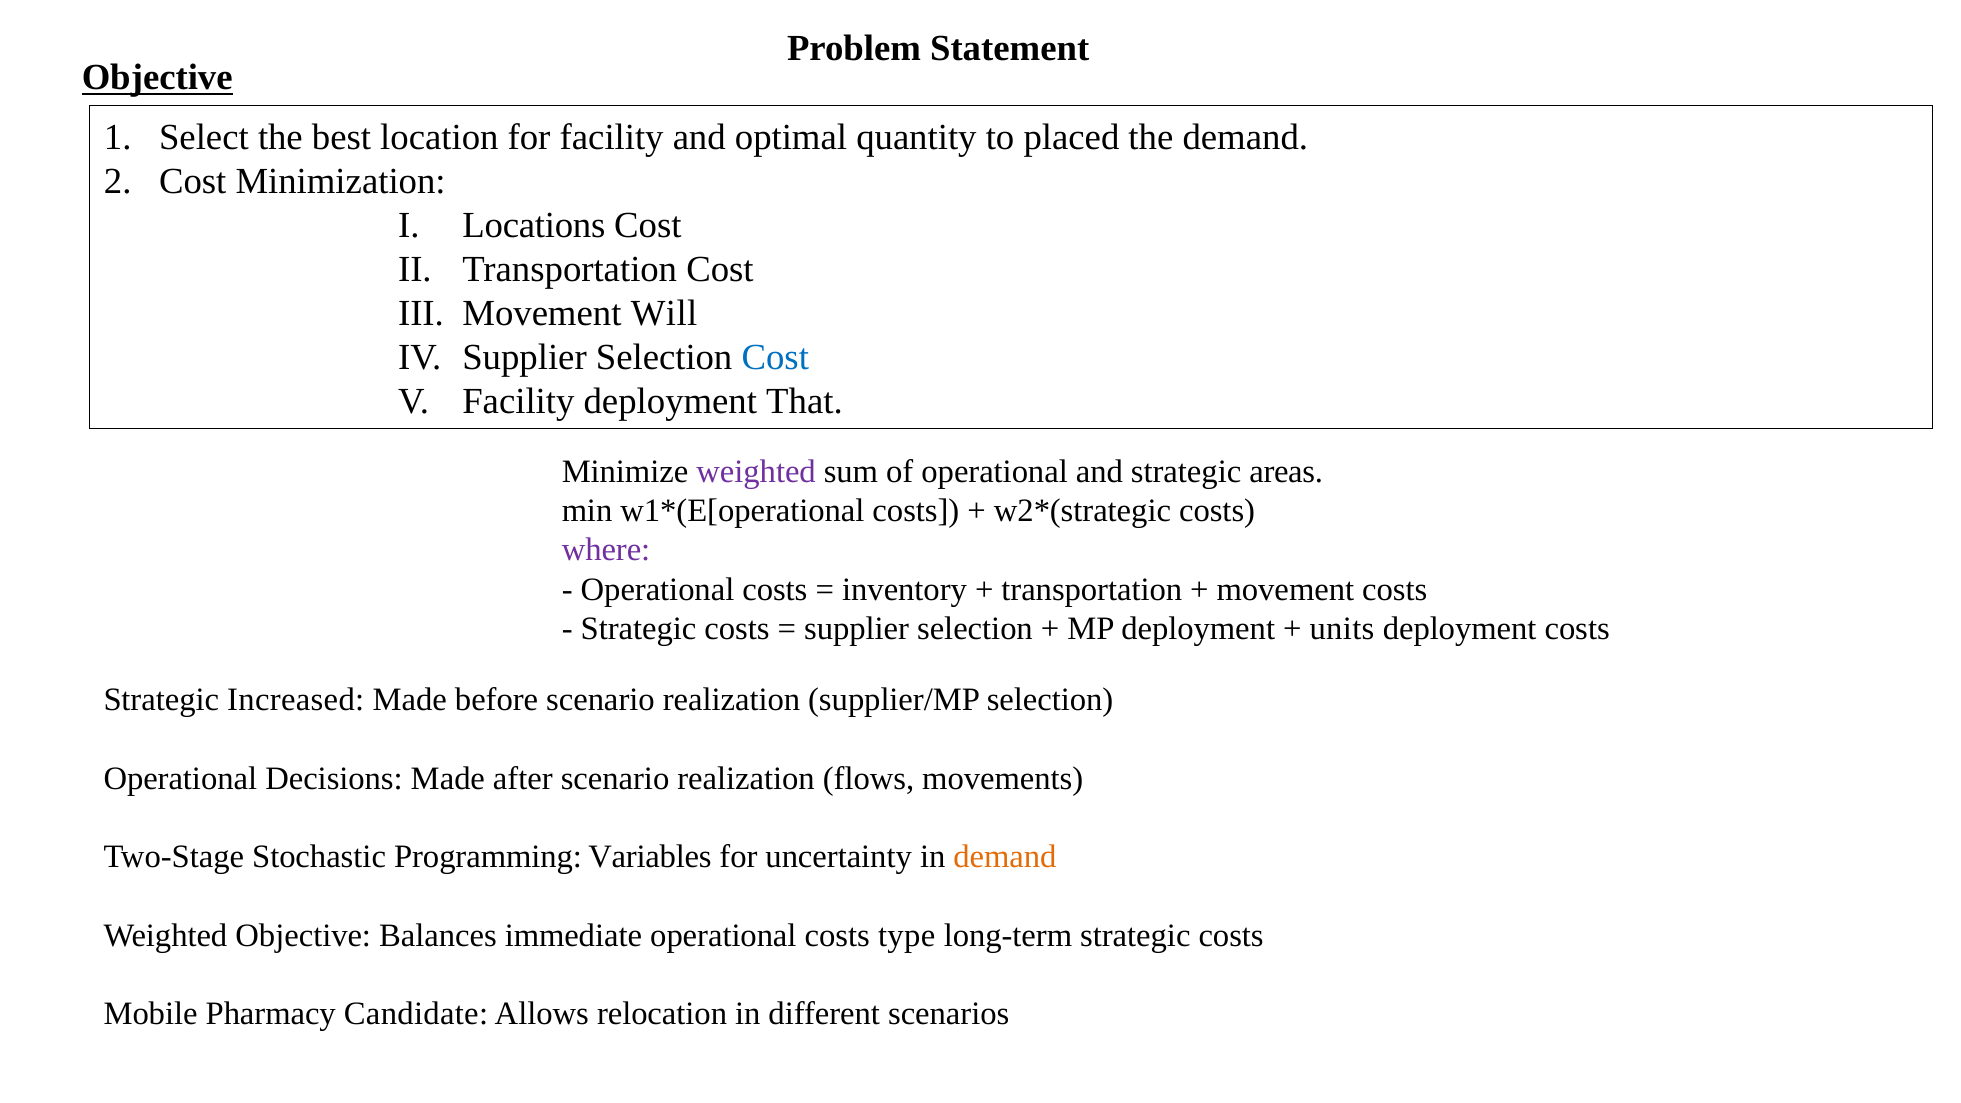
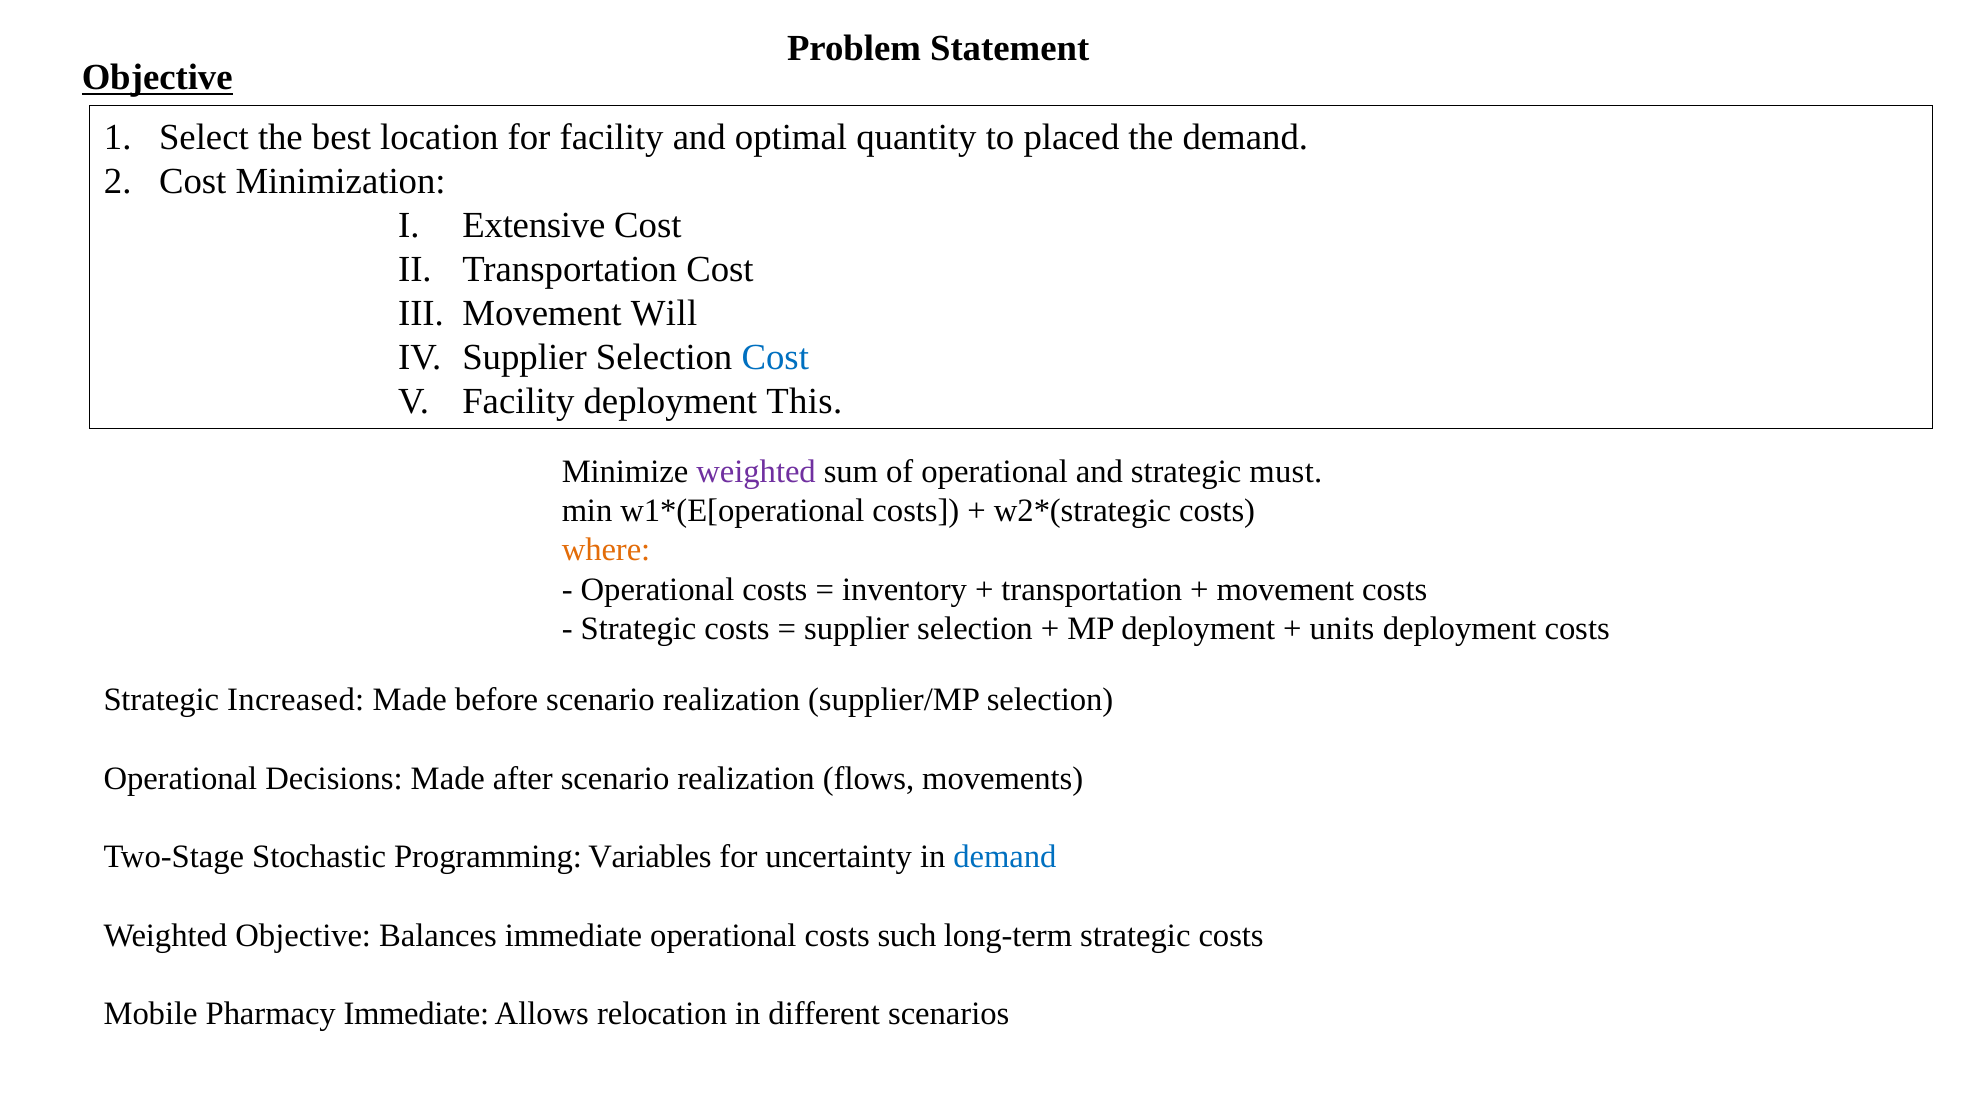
Locations: Locations -> Extensive (534, 225)
That: That -> This (804, 402)
areas: areas -> must (1286, 472)
where colour: purple -> orange (606, 550)
demand colour: orange -> blue (1005, 857)
type: type -> such (907, 935)
Pharmacy Candidate: Candidate -> Immediate (416, 1014)
